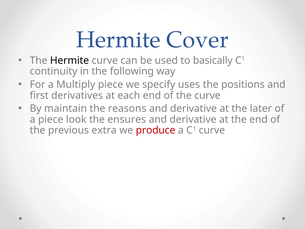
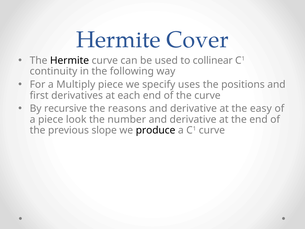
basically: basically -> collinear (213, 60)
maintain: maintain -> recursive (66, 108)
later: later -> easy (261, 108)
ensures: ensures -> number (127, 119)
extra: extra -> slope (104, 130)
produce colour: red -> black (156, 130)
